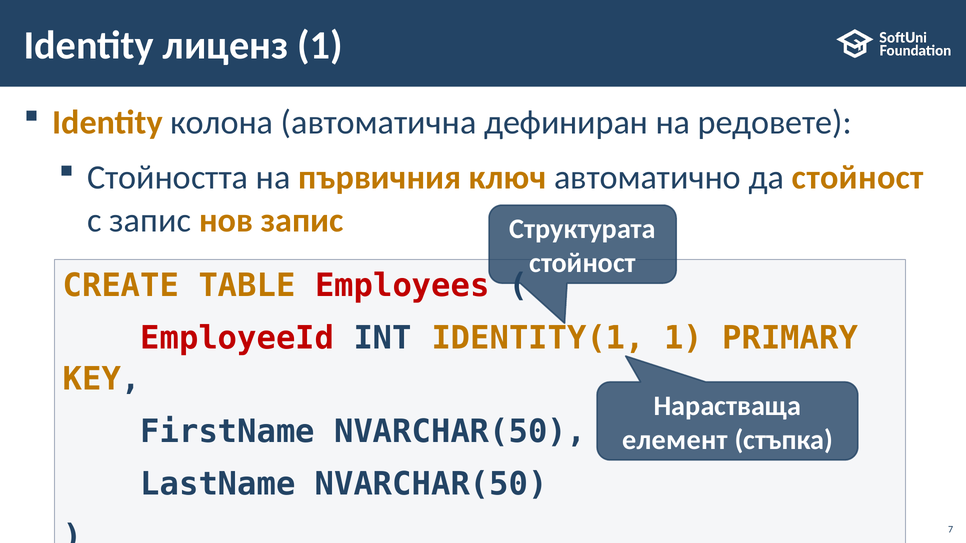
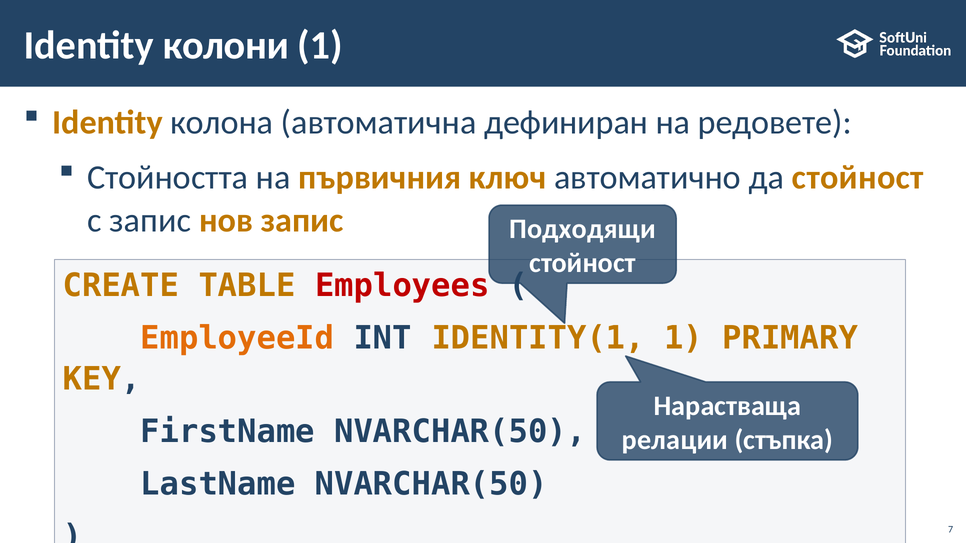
лиценз: лиценз -> колони (226, 46)
Структурата: Структурата -> Подходящи (583, 229)
EmployeeId colour: red -> orange (237, 339)
елемент: елемент -> релации (675, 440)
